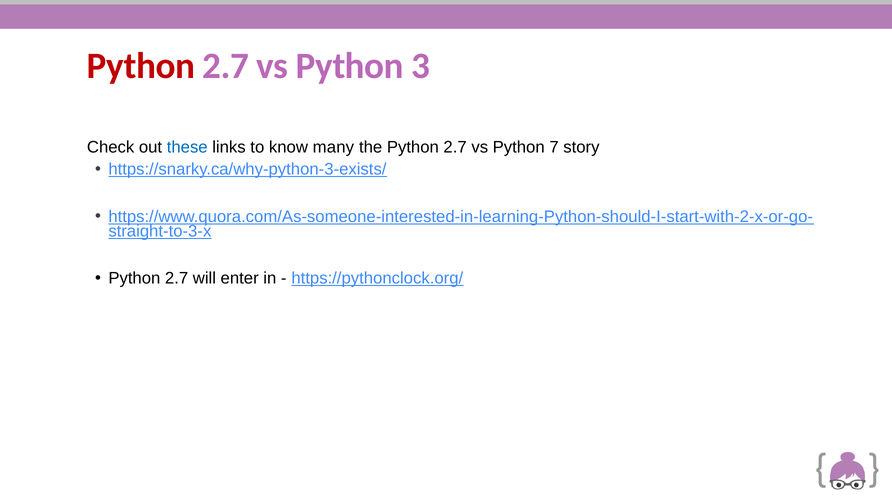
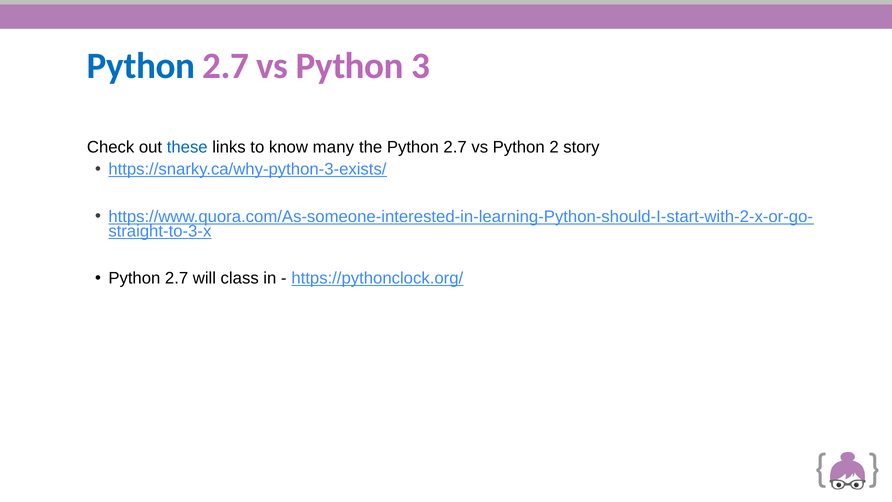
Python colour: red -> blue (141, 66)
7: 7 -> 2 (554, 147)
enter: enter -> class (240, 278)
